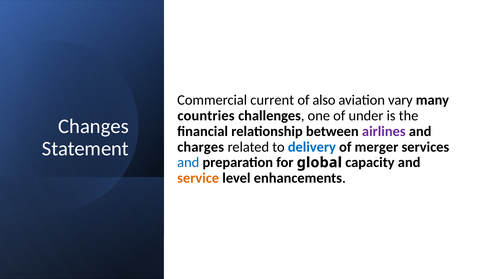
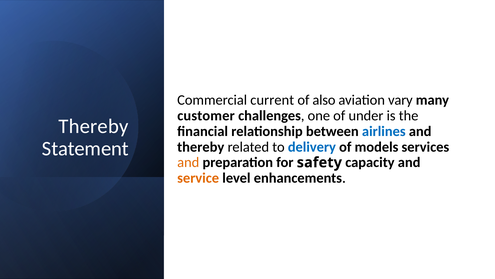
countries: countries -> customer (206, 115)
Changes: Changes -> Thereby (93, 126)
airlines colour: purple -> blue (384, 131)
charges: charges -> thereby (201, 147)
merger: merger -> models (377, 147)
and colour: blue -> orange (188, 162)
global: global -> safety (319, 162)
